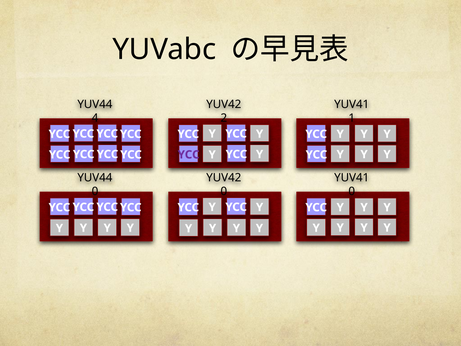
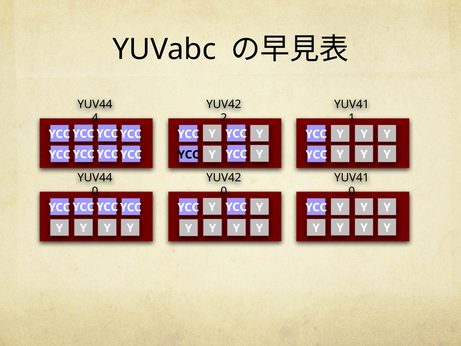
YCC colour: purple -> black (189, 155)
